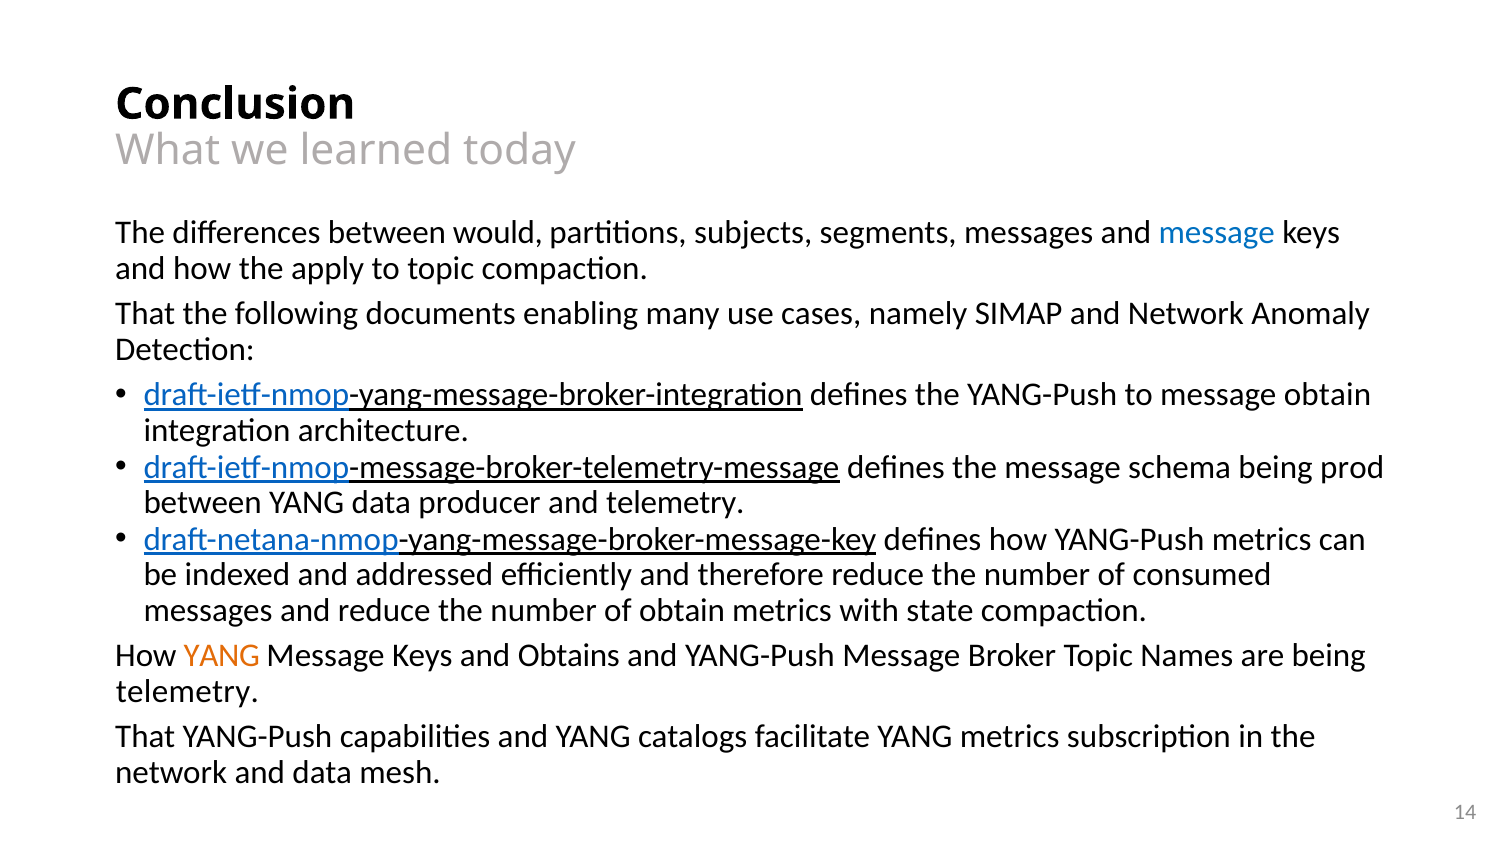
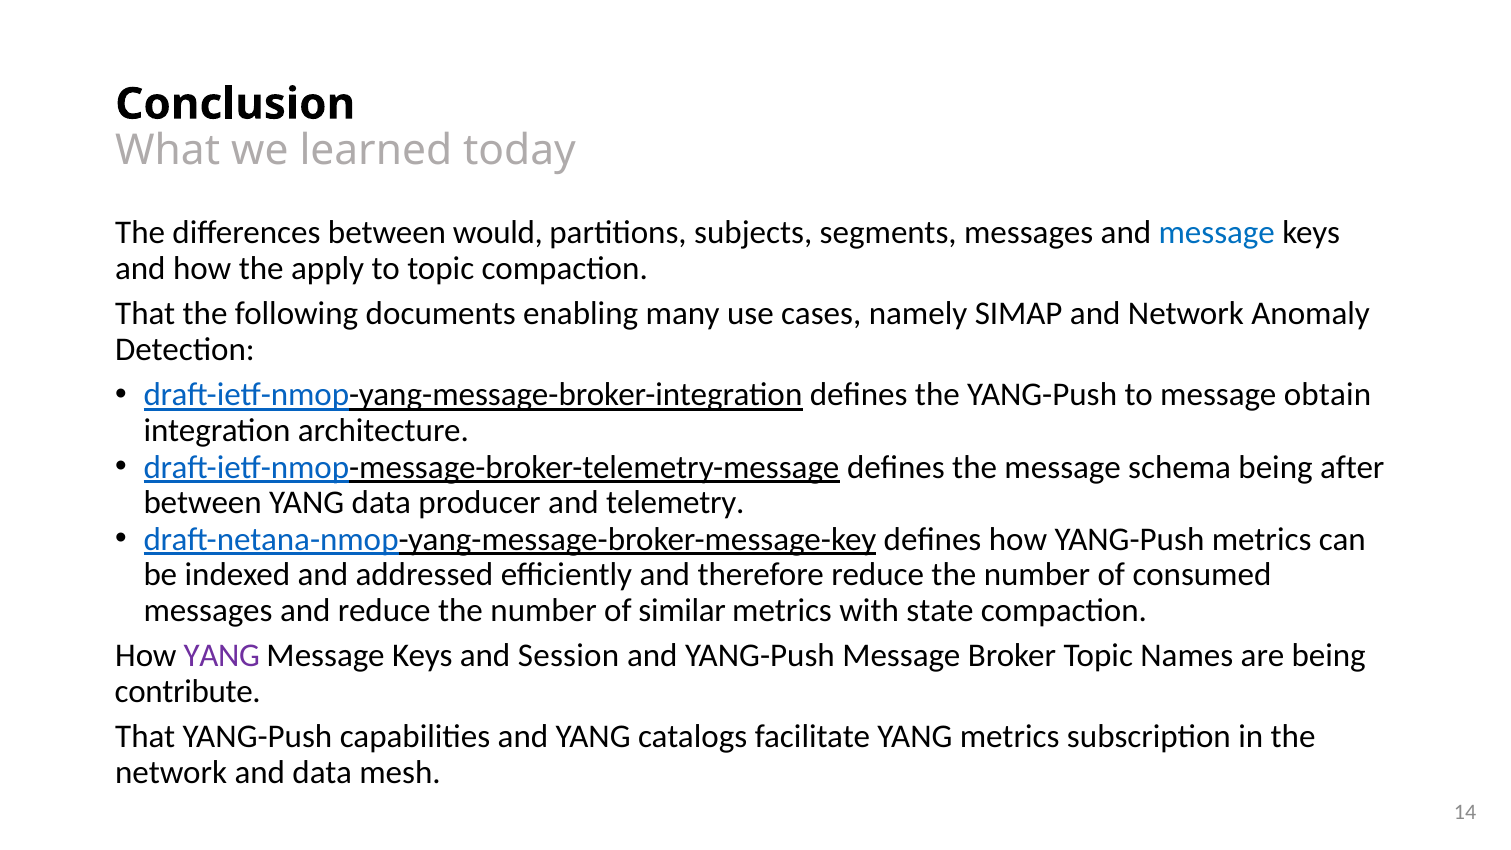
prod: prod -> after (1352, 467)
of obtain: obtain -> similar (682, 611)
YANG colour: orange -> purple (222, 656)
Obtains: Obtains -> Session (569, 656)
telemetry: telemetry -> contribute (188, 692)
